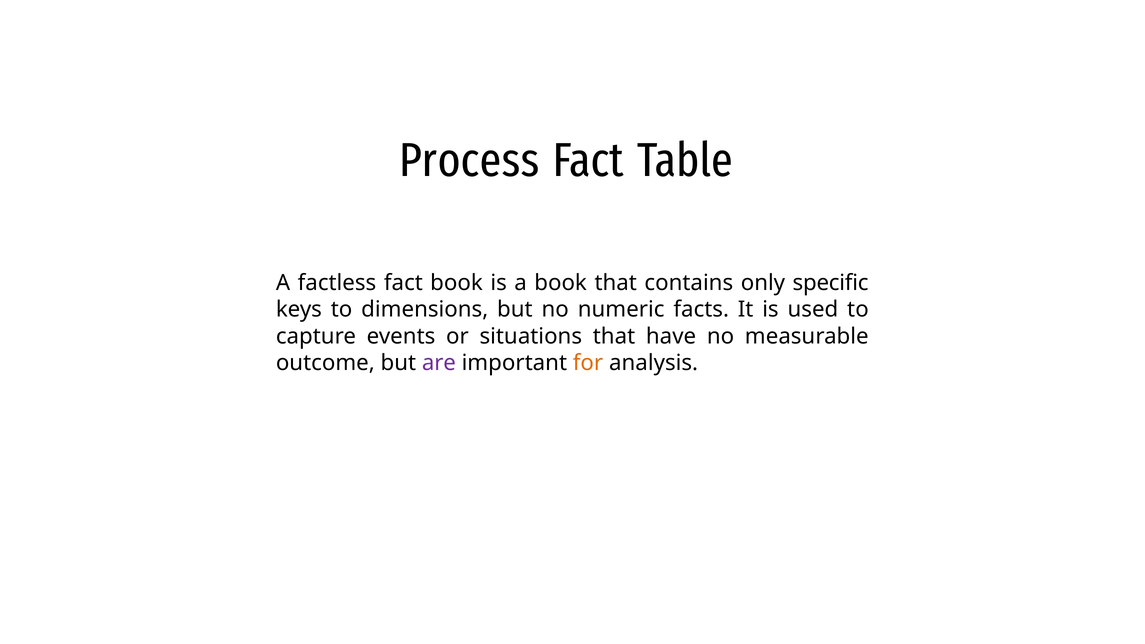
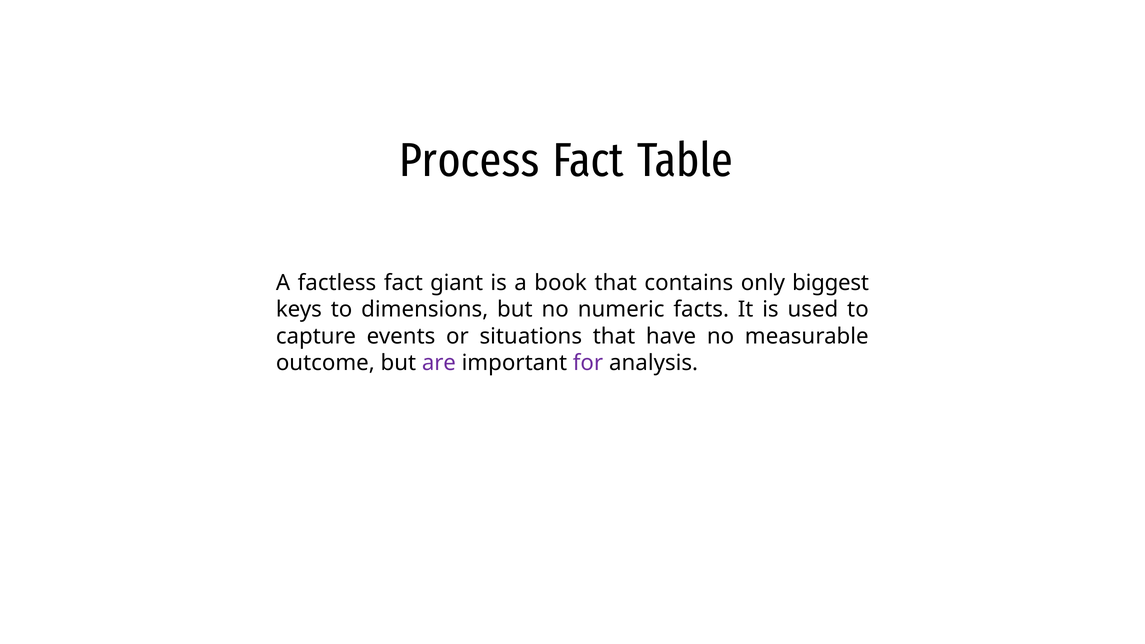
fact book: book -> giant (457, 283)
specific: specific -> biggest (831, 283)
for colour: orange -> purple (588, 363)
